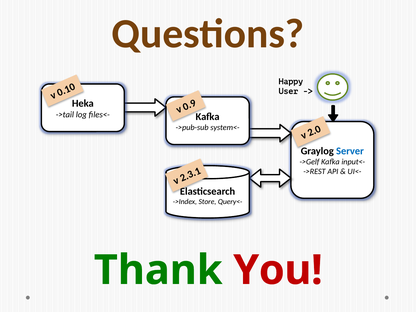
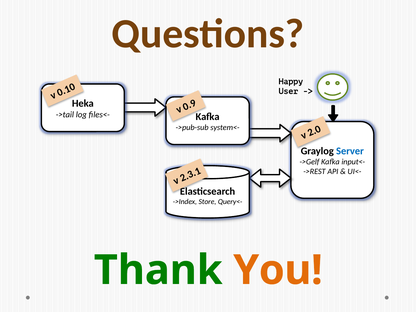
You colour: red -> orange (278, 270)
